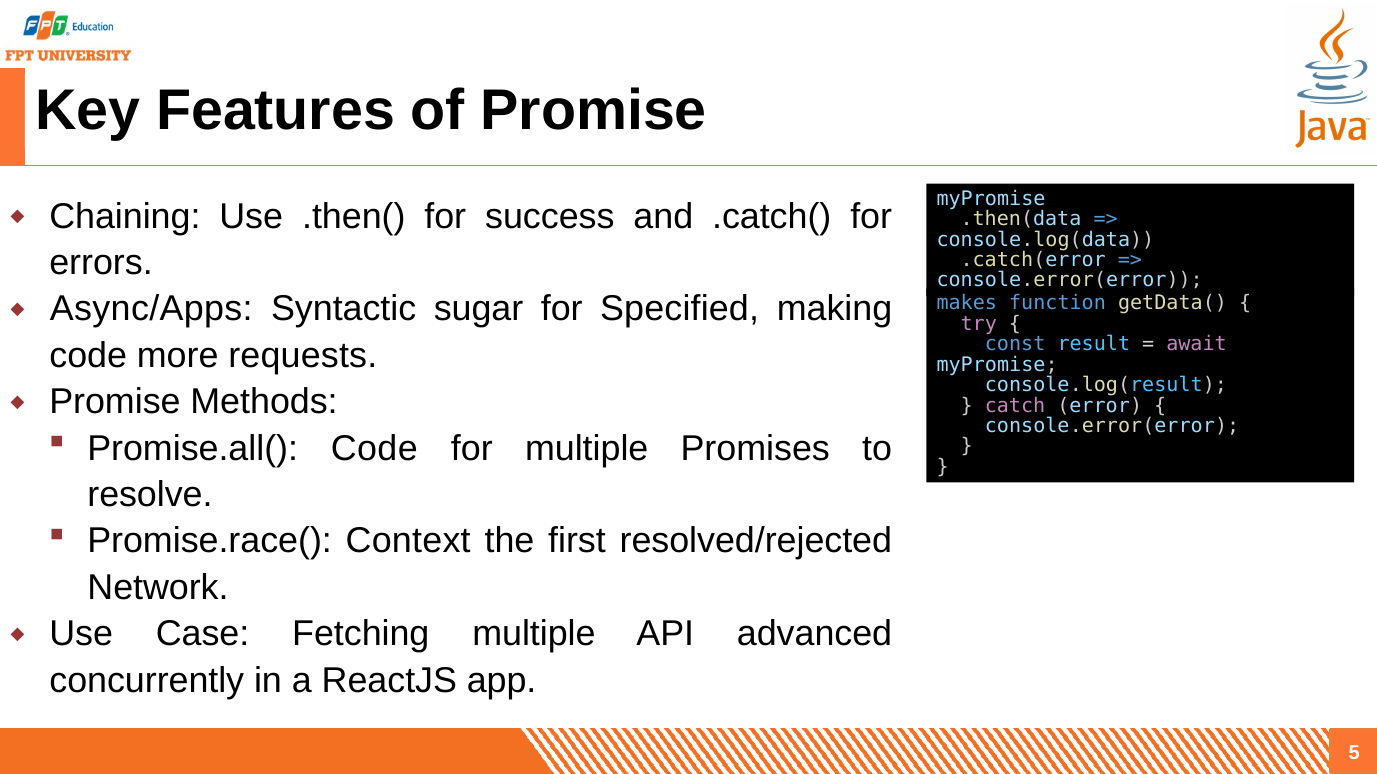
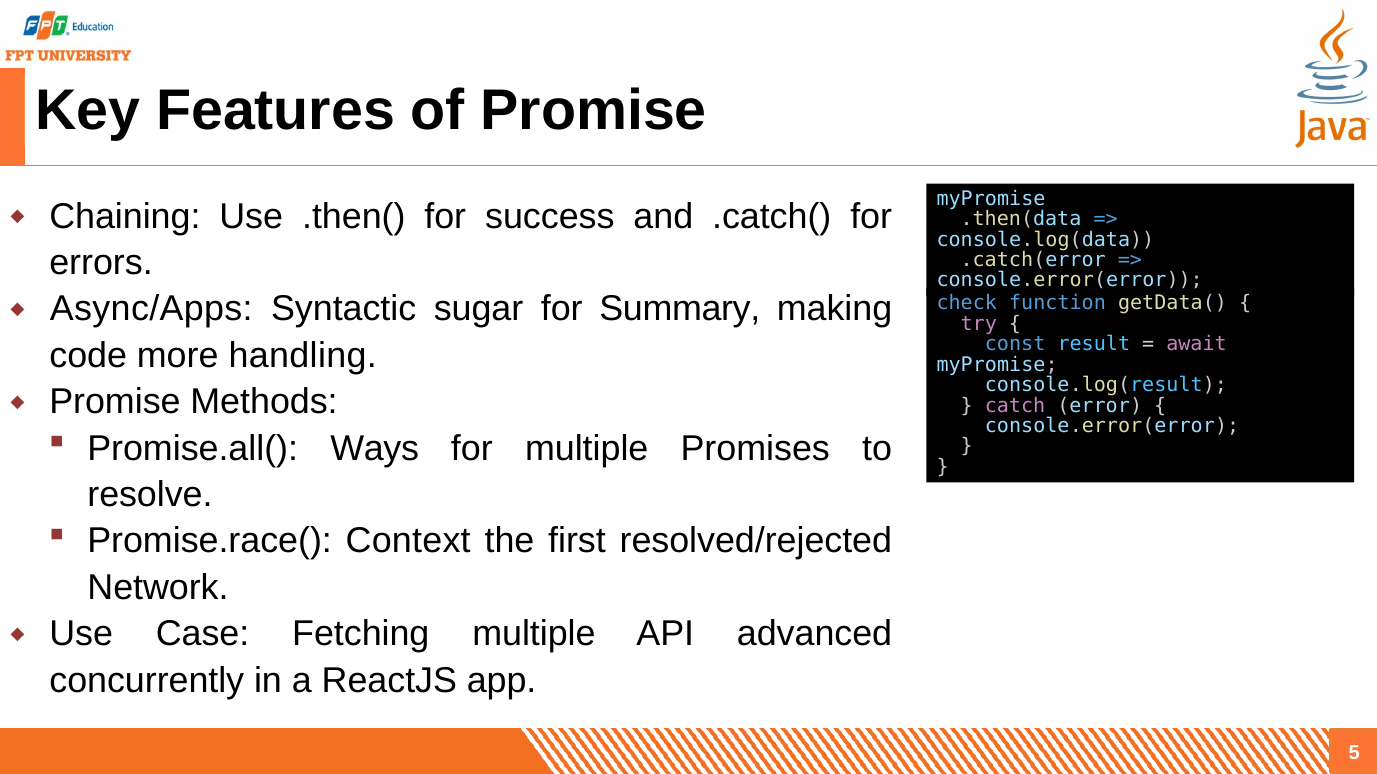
makes: makes -> check (967, 303)
Specified: Specified -> Summary (680, 309)
requests: requests -> handling (303, 356)
Promise.all( Code: Code -> Ways (375, 449)
